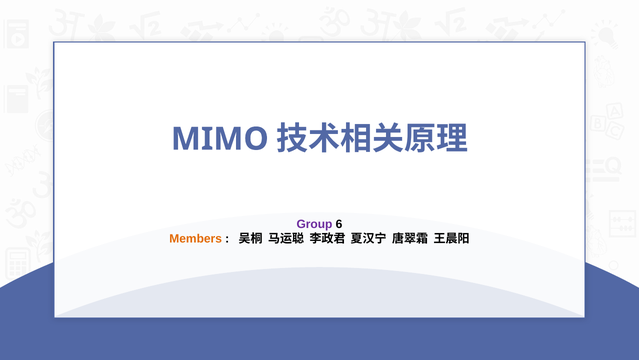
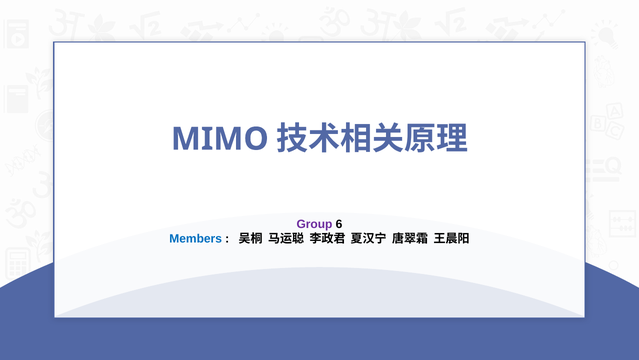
Members colour: orange -> blue (196, 238)
